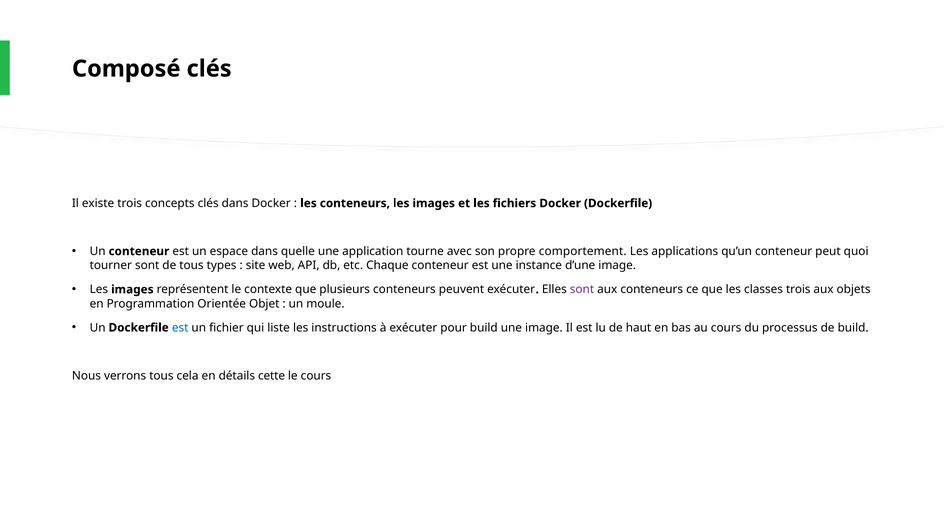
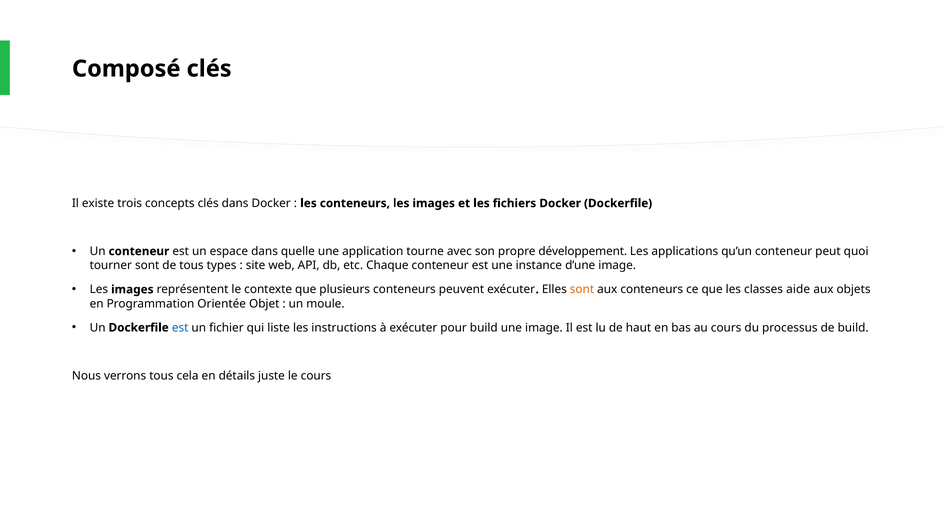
comportement: comportement -> développement (583, 251)
sont colour: purple -> orange (582, 289)
classes trois: trois -> aide (798, 289)
cette: cette -> juste (271, 376)
